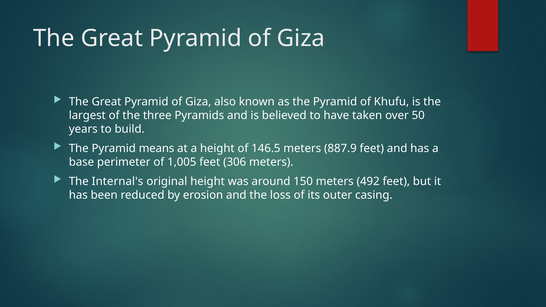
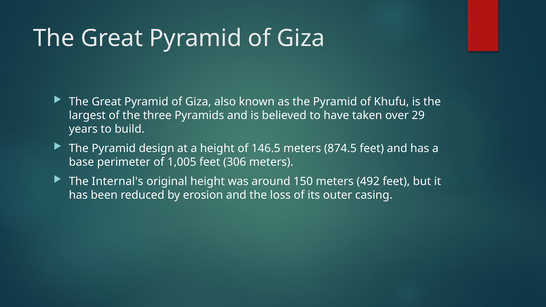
50: 50 -> 29 (418, 115)
means: means -> design (157, 148)
887.9: 887.9 -> 874.5 (340, 148)
